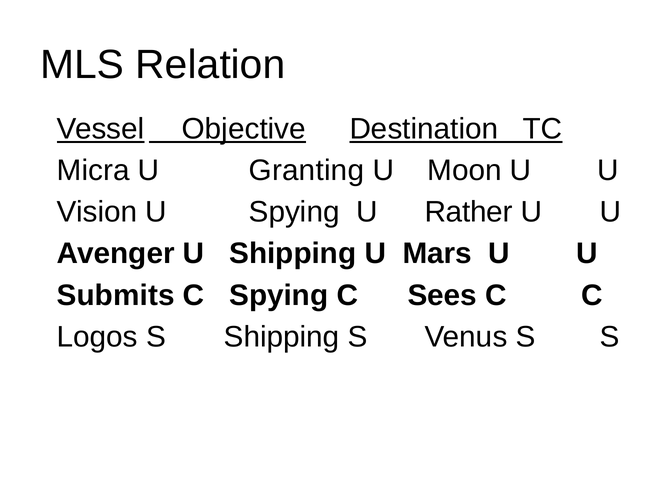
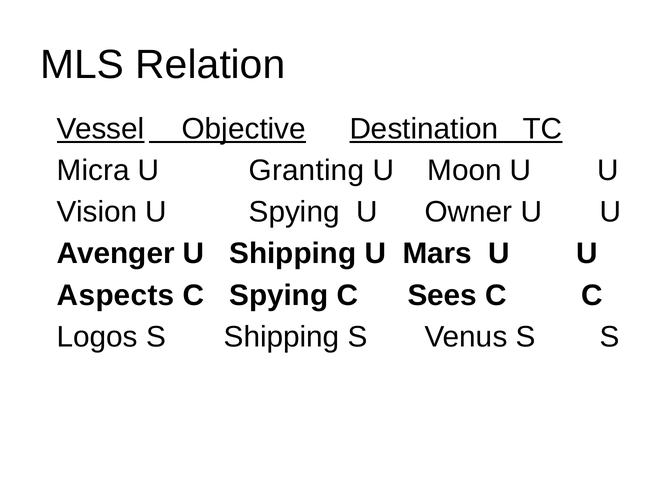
Rather: Rather -> Owner (468, 212)
Submits: Submits -> Aspects (116, 296)
